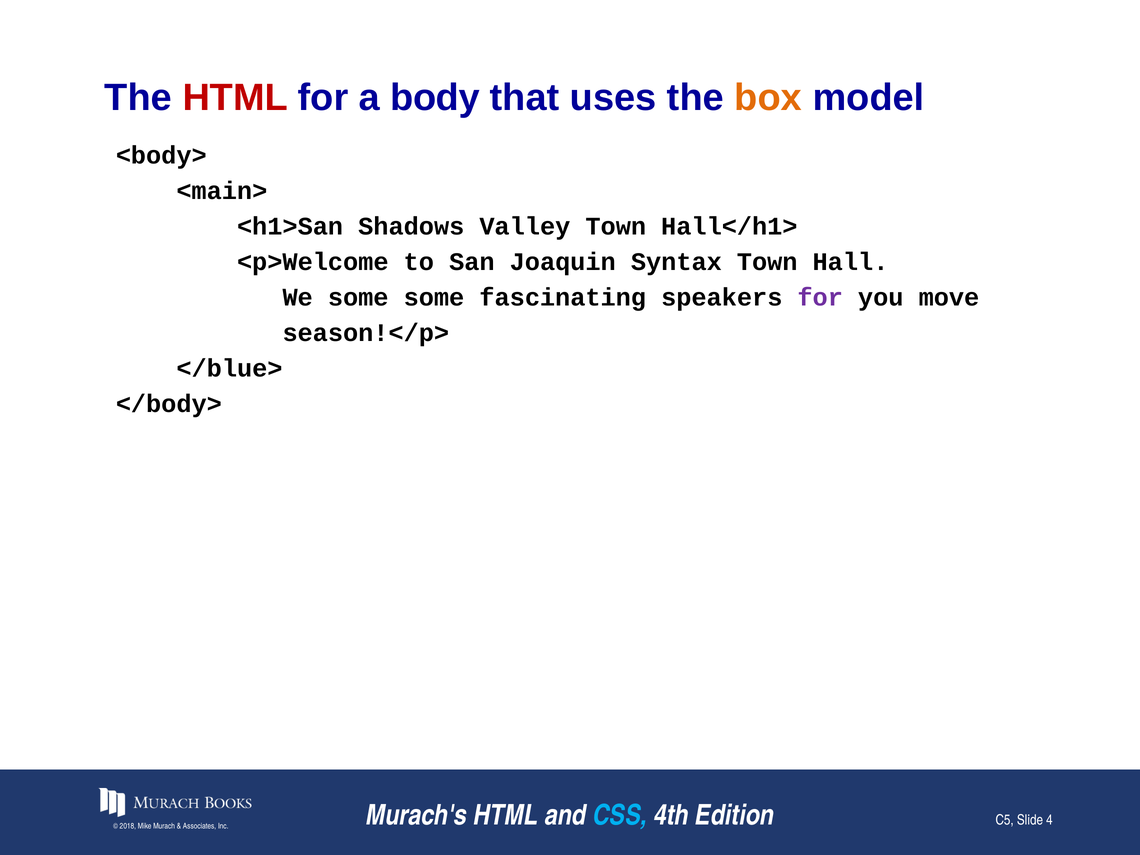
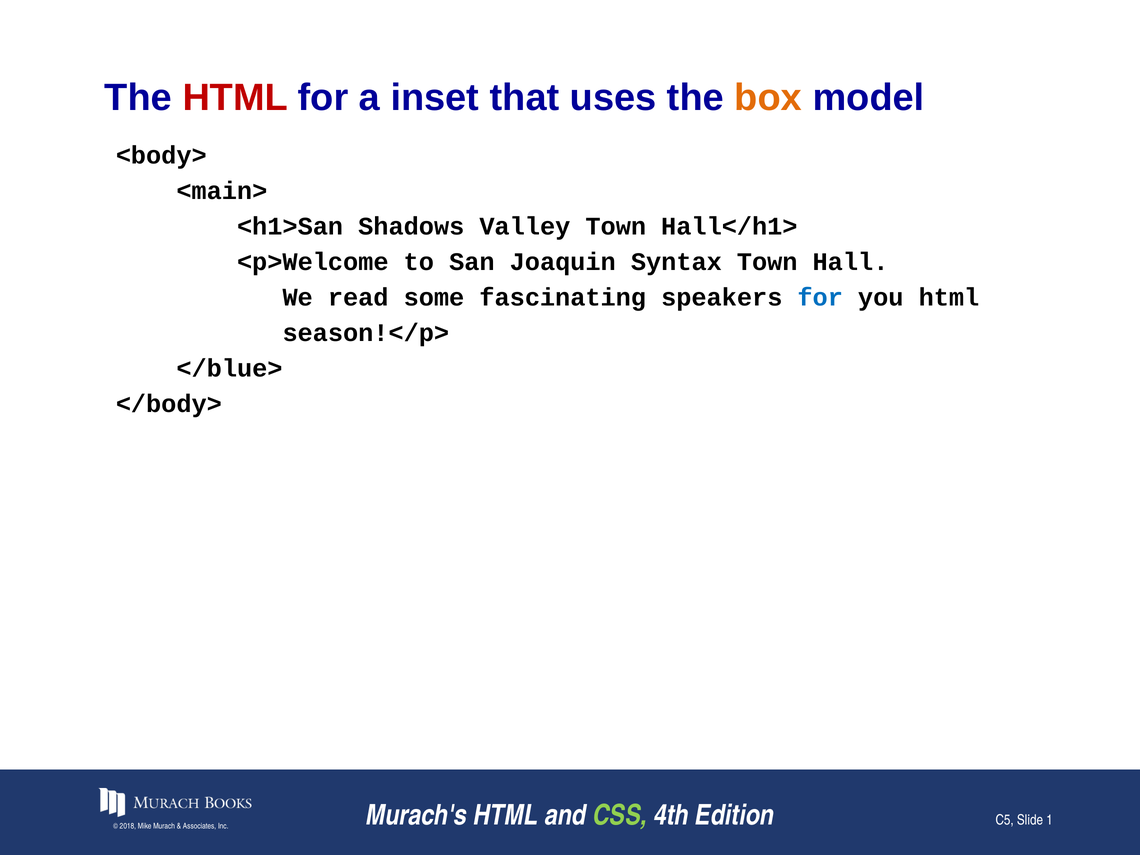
body: body -> inset (435, 98)
We some: some -> read (358, 297)
for colour: purple -> blue (820, 297)
you move: move -> html (949, 297)
CSS colour: light blue -> light green (620, 815)
4: 4 -> 1 (1049, 820)
